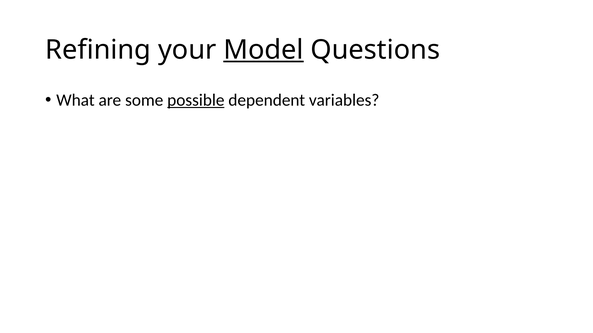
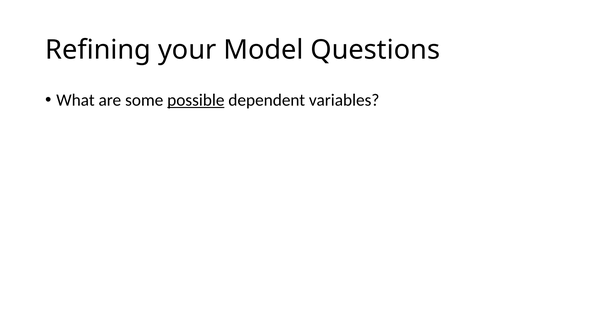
Model underline: present -> none (264, 50)
